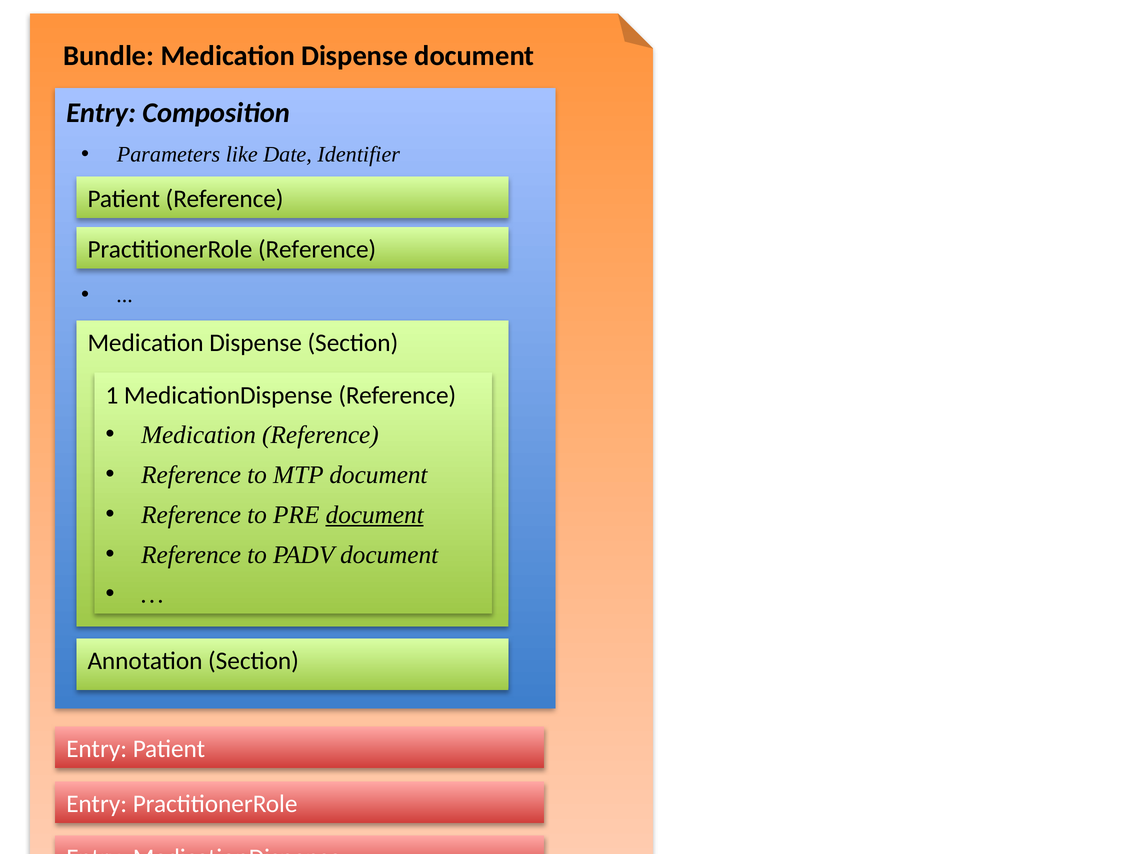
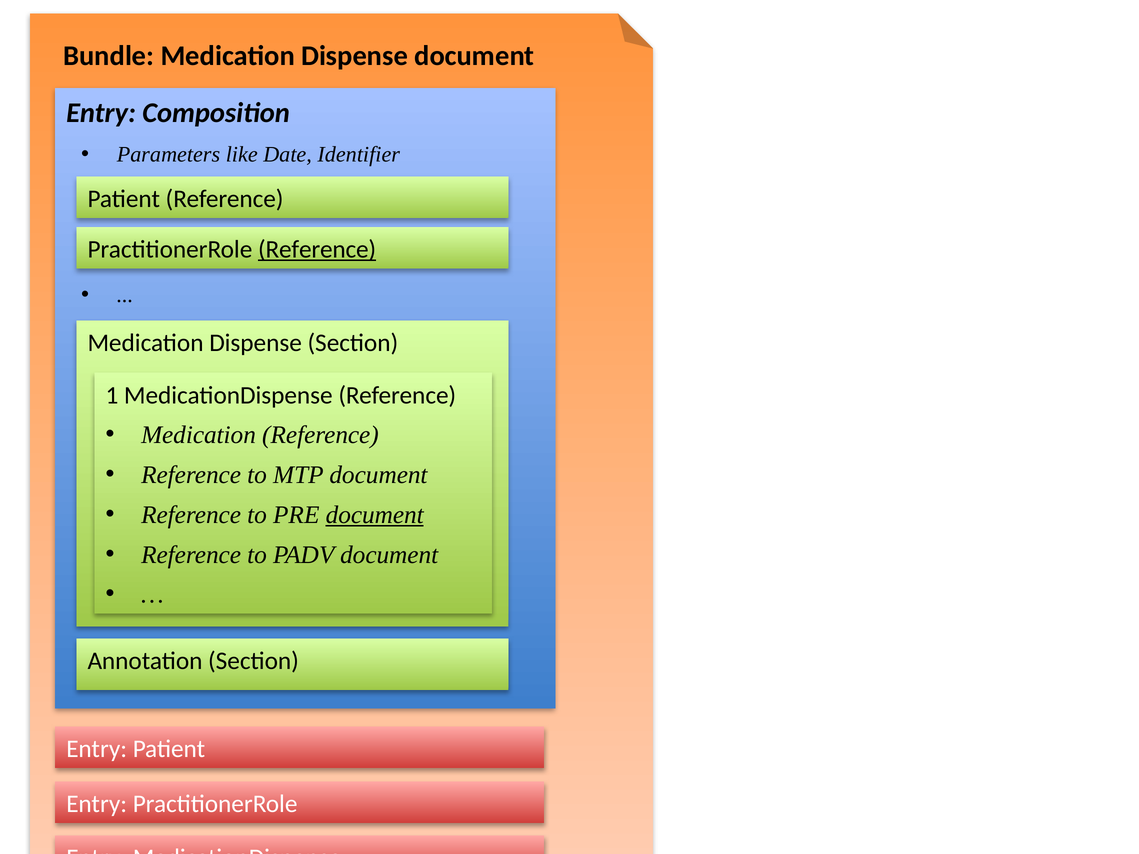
Reference underline: none -> present (317, 250)
